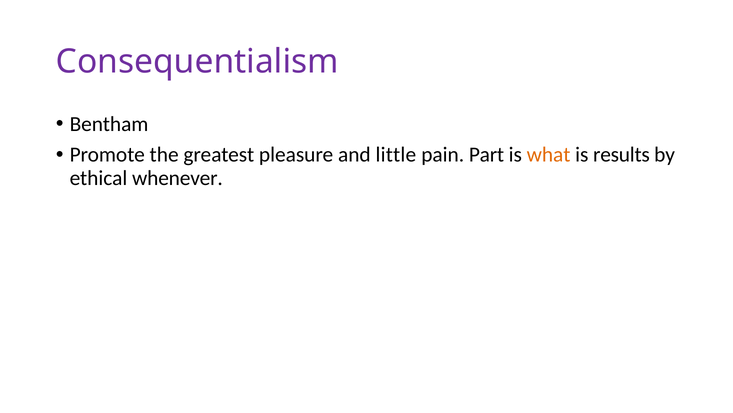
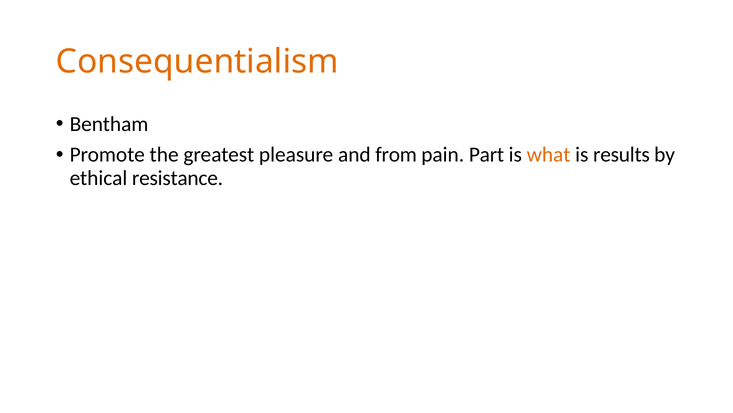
Consequentialism colour: purple -> orange (197, 62)
little: little -> from (396, 155)
whenever: whenever -> resistance (178, 178)
